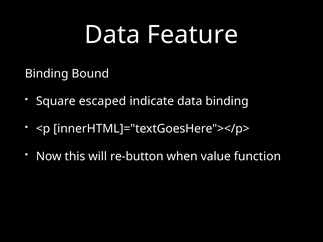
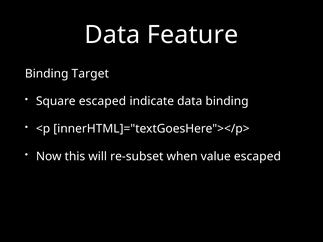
Bound: Bound -> Target (90, 74)
re-button: re-button -> re-subset (137, 157)
value function: function -> escaped (257, 157)
